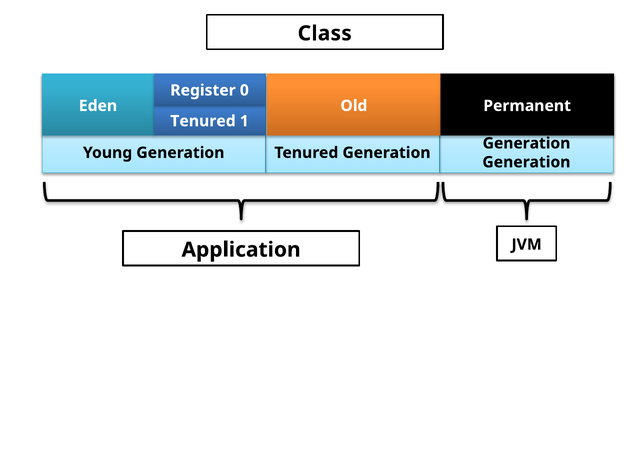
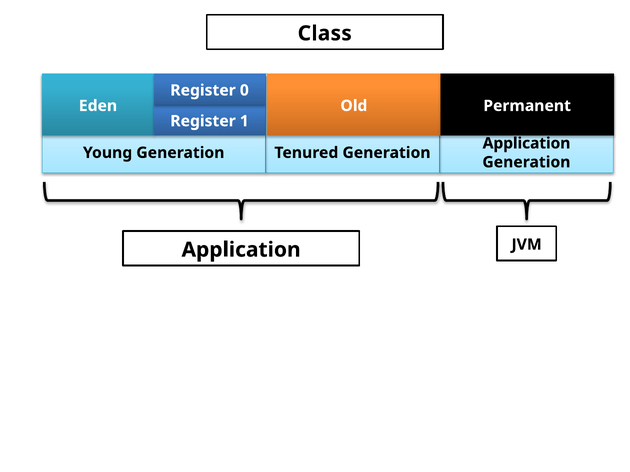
Tenured: Tenured -> Register (203, 121)
Generation: Generation -> Application (527, 143)
